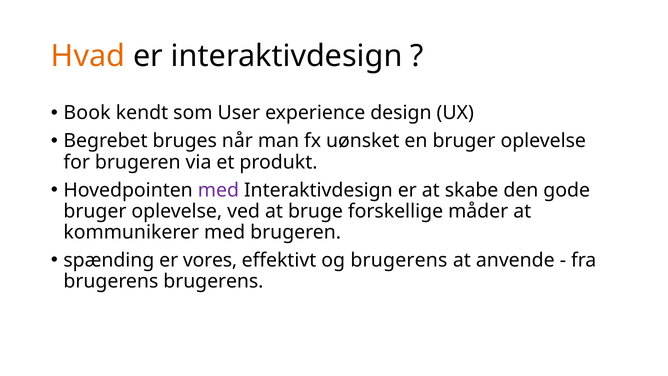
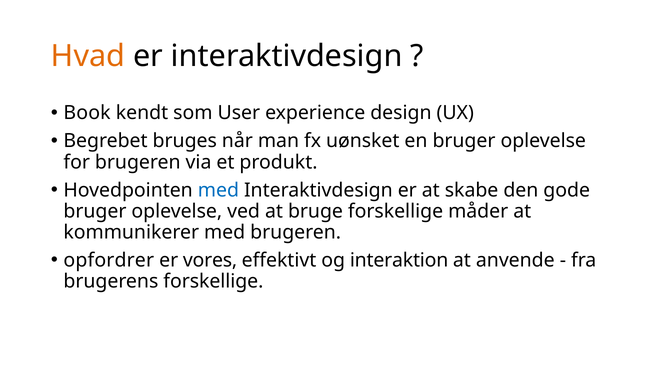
med colour: purple -> blue (218, 190)
spænding: spænding -> opfordrer (109, 260)
og brugerens: brugerens -> interaktion (399, 260)
brugerens brugerens: brugerens -> forskellige (213, 281)
